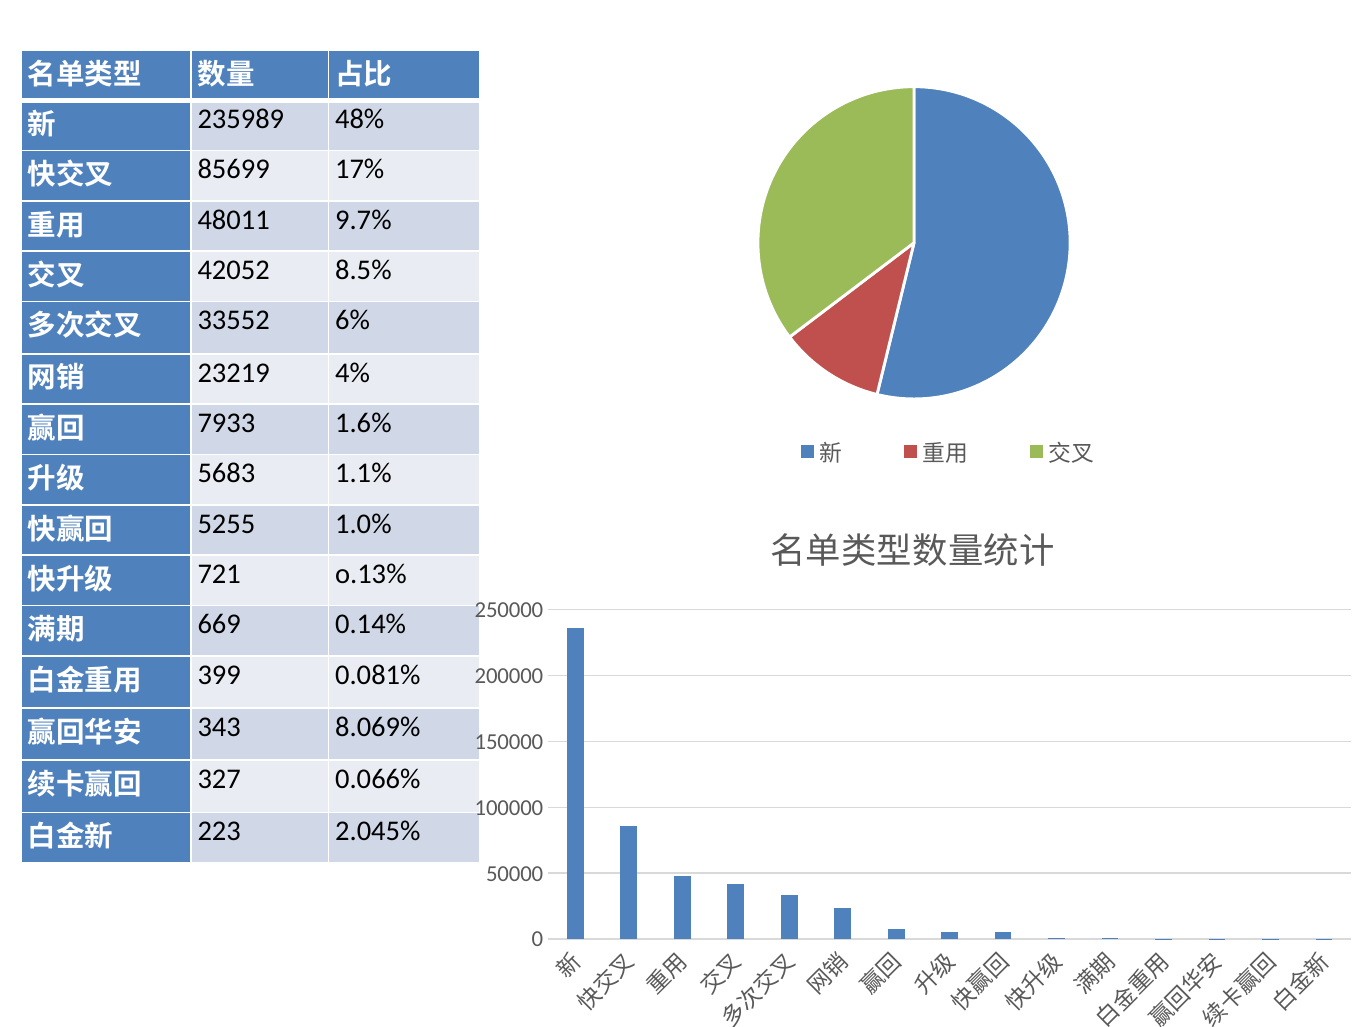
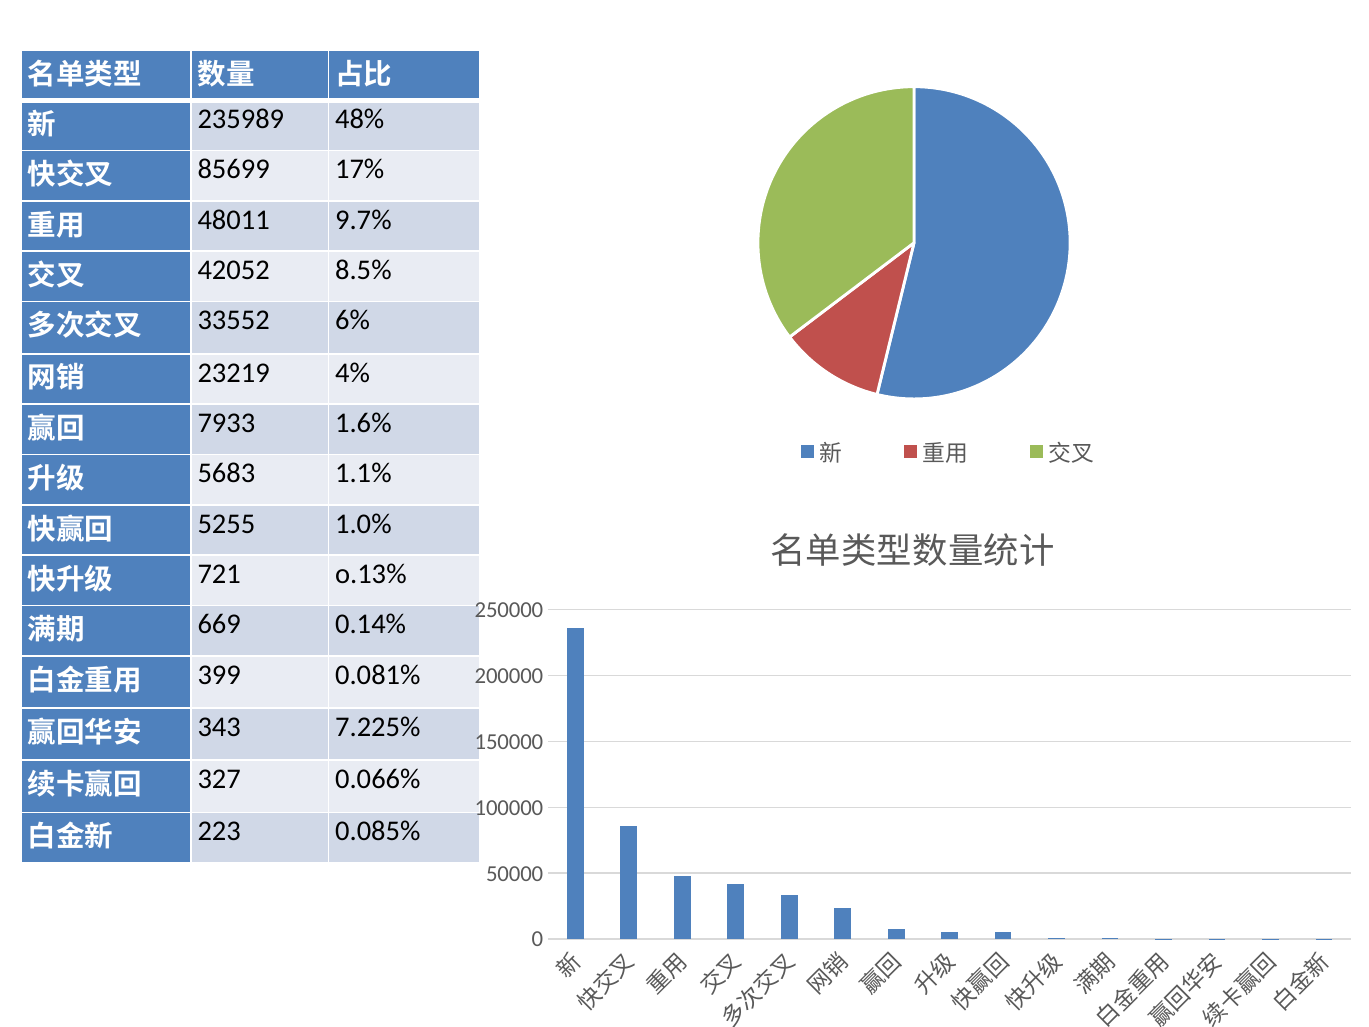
8.069%: 8.069% -> 7.225% (378, 727)
2.045%: 2.045% -> 0.085% (378, 831)
